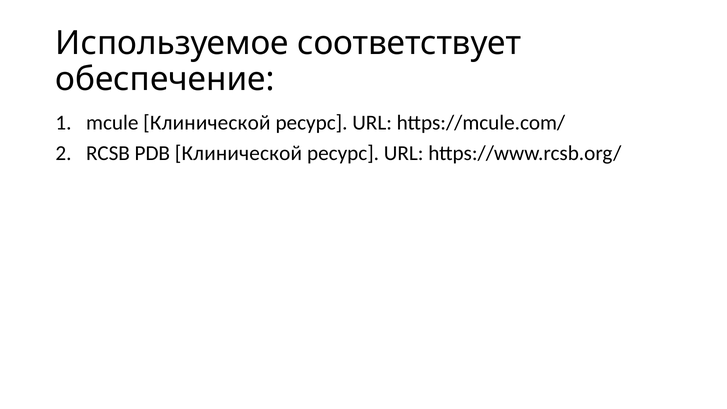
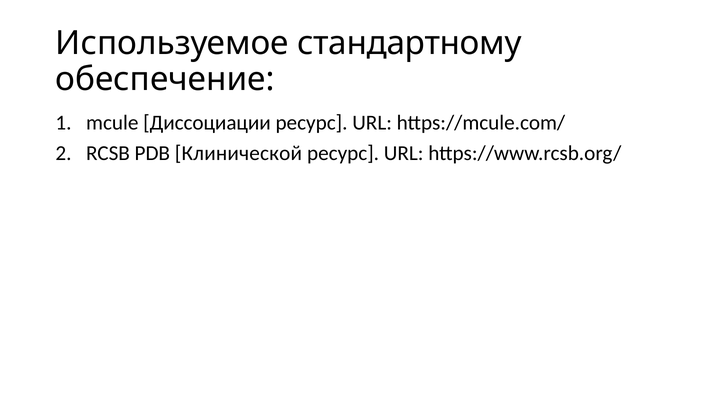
соответствует: соответствует -> стандартному (409, 43)
mcule Клинической: Клинической -> Диссоциации (207, 123)
